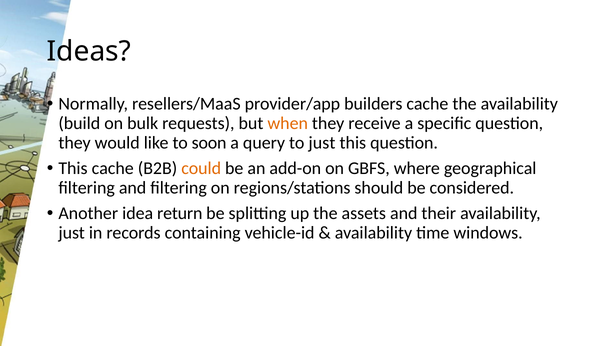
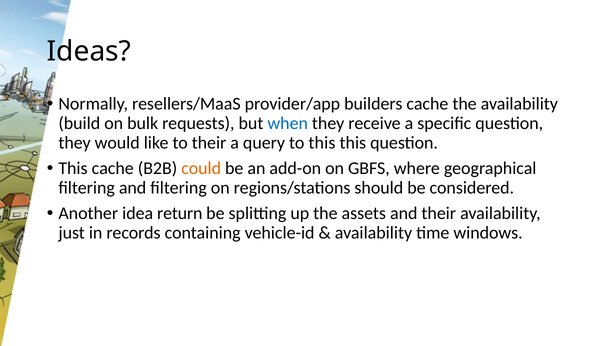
when colour: orange -> blue (288, 123)
to soon: soon -> their (209, 143)
to just: just -> this (322, 143)
